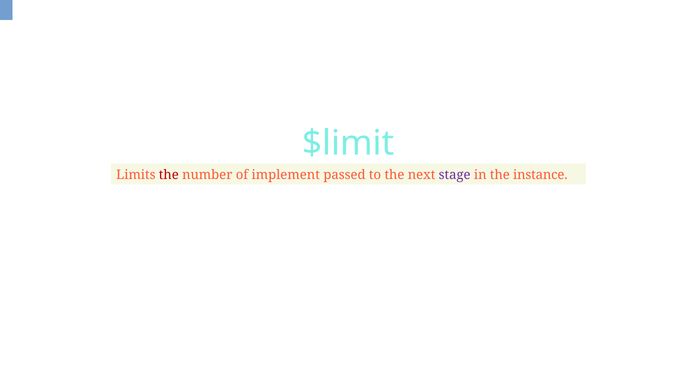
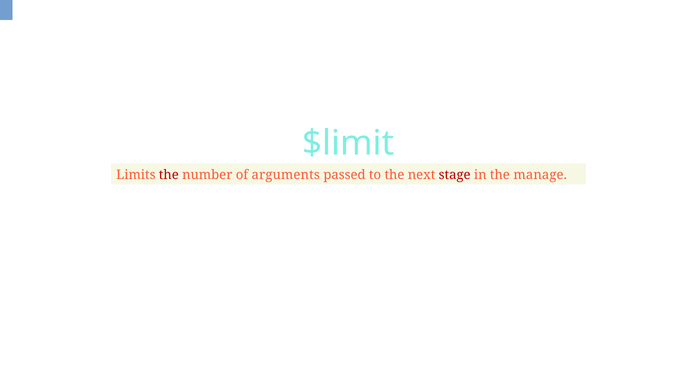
implement: implement -> arguments (286, 175)
stage colour: purple -> red (455, 175)
instance: instance -> manage (540, 175)
